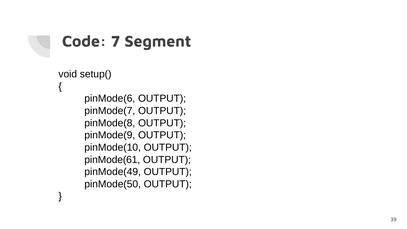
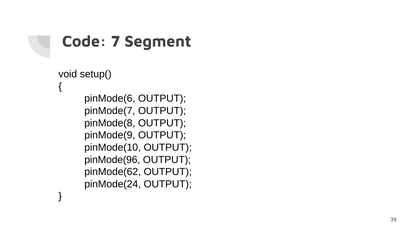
pinMode(61: pinMode(61 -> pinMode(96 (112, 160)
pinMode(49: pinMode(49 -> pinMode(62 (113, 172)
pinMode(50: pinMode(50 -> pinMode(24 (113, 184)
